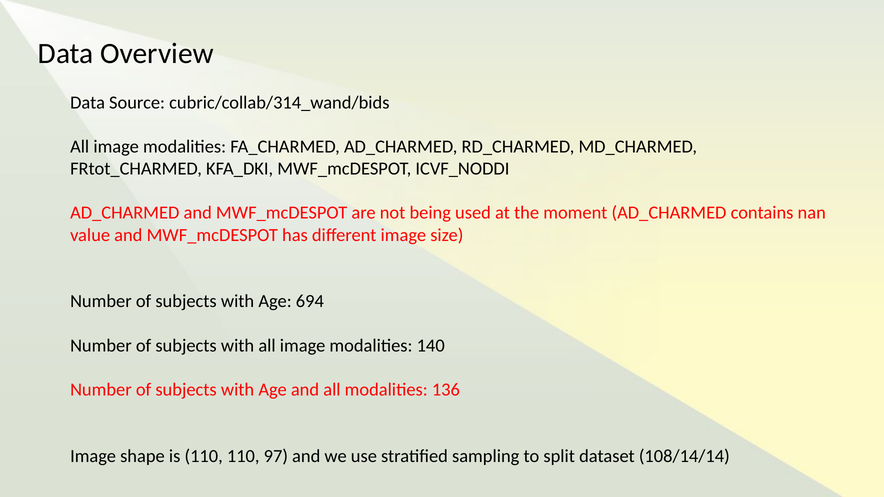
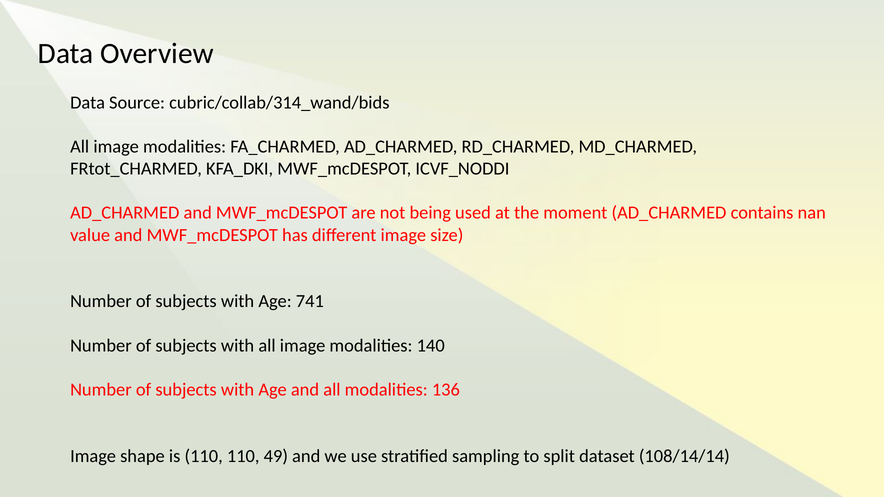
694: 694 -> 741 (310, 301)
97: 97 -> 49 (276, 456)
